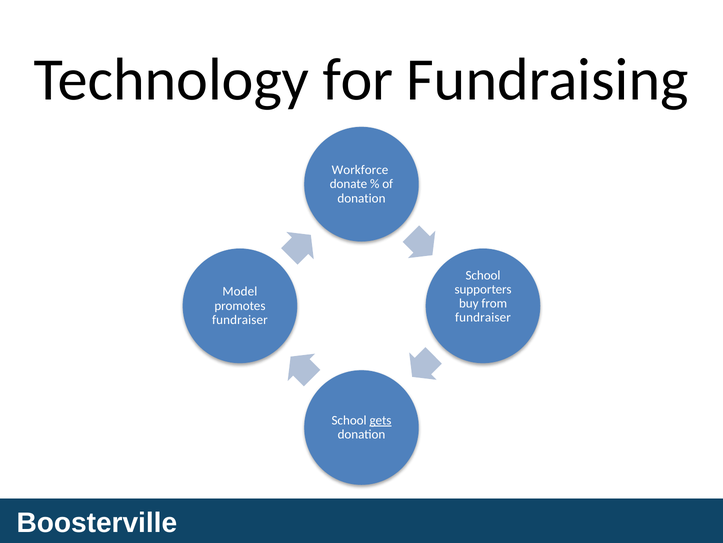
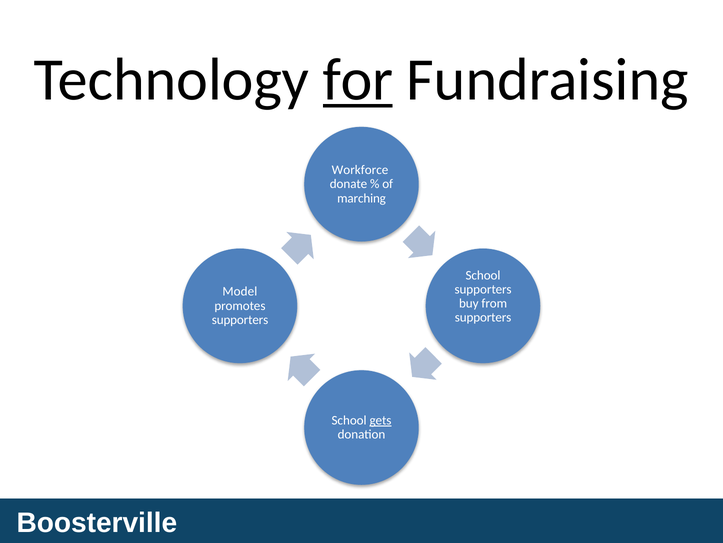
for underline: none -> present (358, 80)
donation: donation -> marching (362, 198)
fundraiser: fundraiser -> supporters (483, 317)
fundraiser: fundraiser -> supporters (240, 319)
